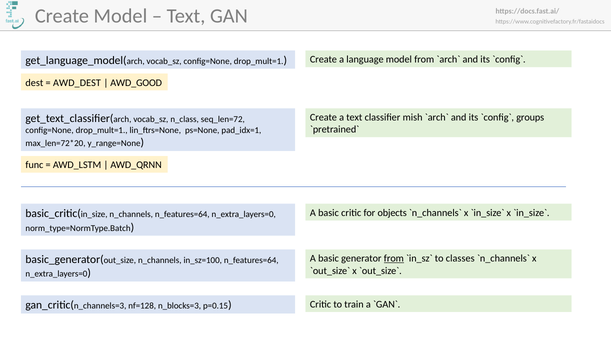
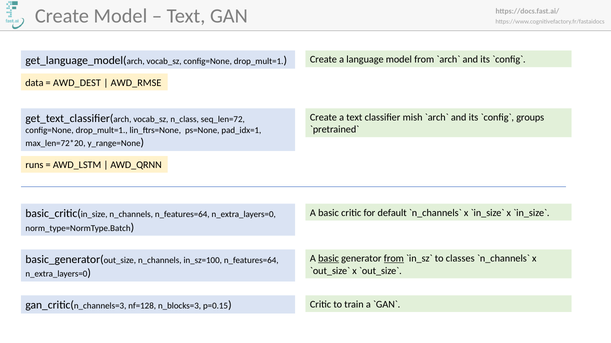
dest: dest -> data (34, 83)
AWD_GOOD: AWD_GOOD -> AWD_RMSE (136, 83)
func: func -> runs (34, 165)
objects: objects -> default (392, 213)
basic underline: none -> present (329, 259)
